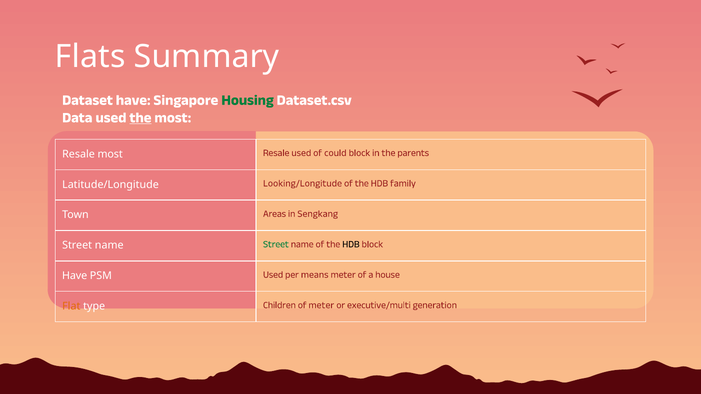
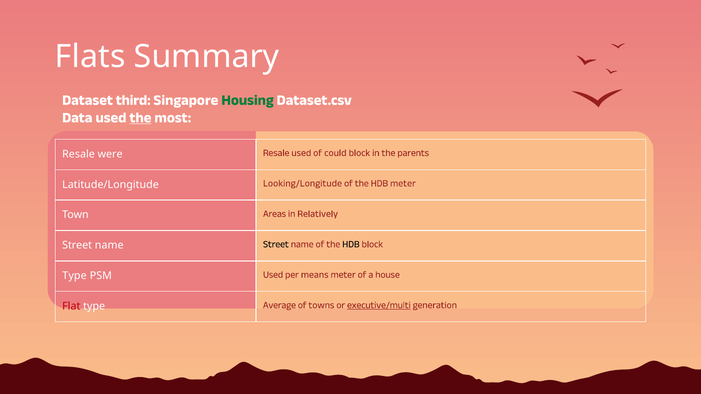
Dataset have: have -> third (133, 100)
Resale most: most -> were (110, 154)
HDB family: family -> meter (403, 183)
Sengkang: Sengkang -> Relatively (318, 214)
Street colour: green -> black (276, 244)
Have: Have -> Type (75, 276)
Flat colour: orange -> red (71, 307)
Children: Children -> Average (279, 305)
of meter: meter -> towns (321, 305)
executive/multi underline: none -> present (379, 305)
